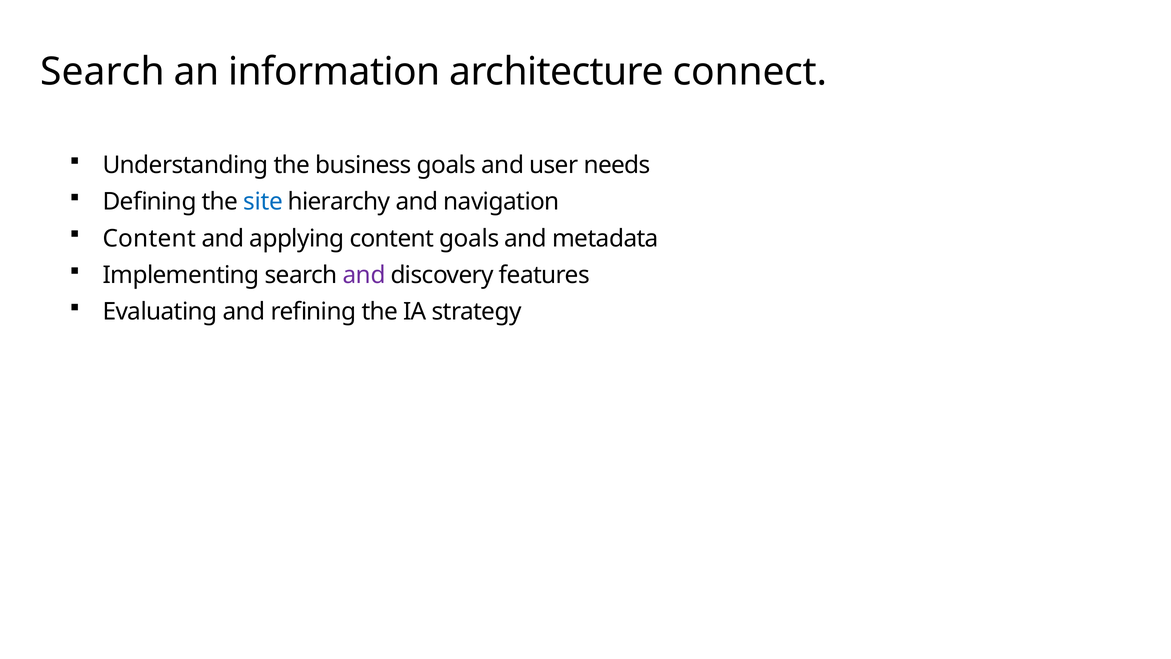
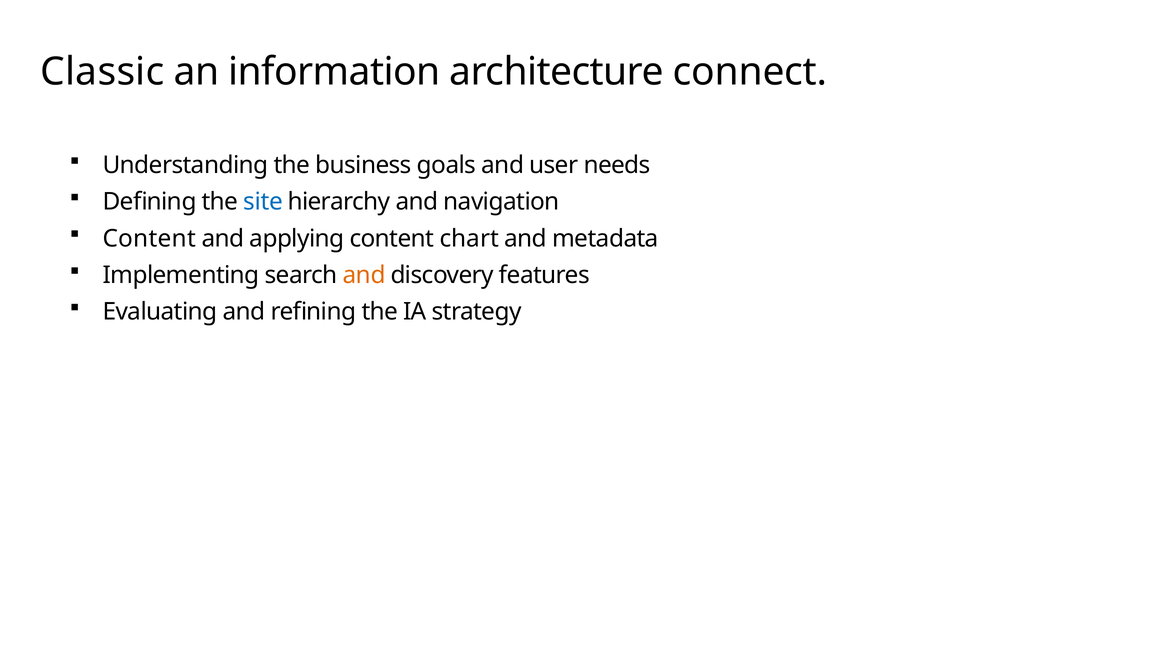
Search: Search -> Classic (102, 72)
content goals: goals -> chart (469, 238)
and colour: purple -> orange (364, 275)
